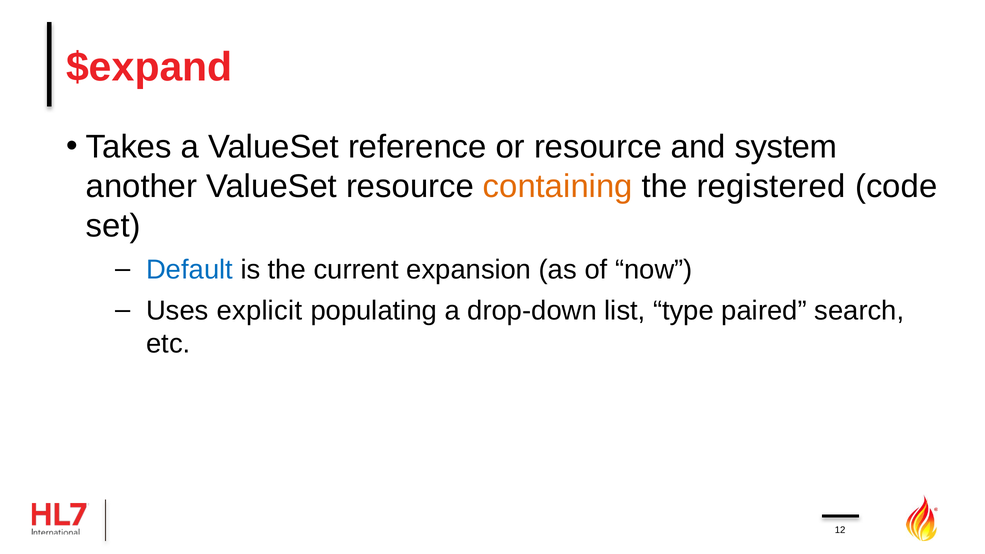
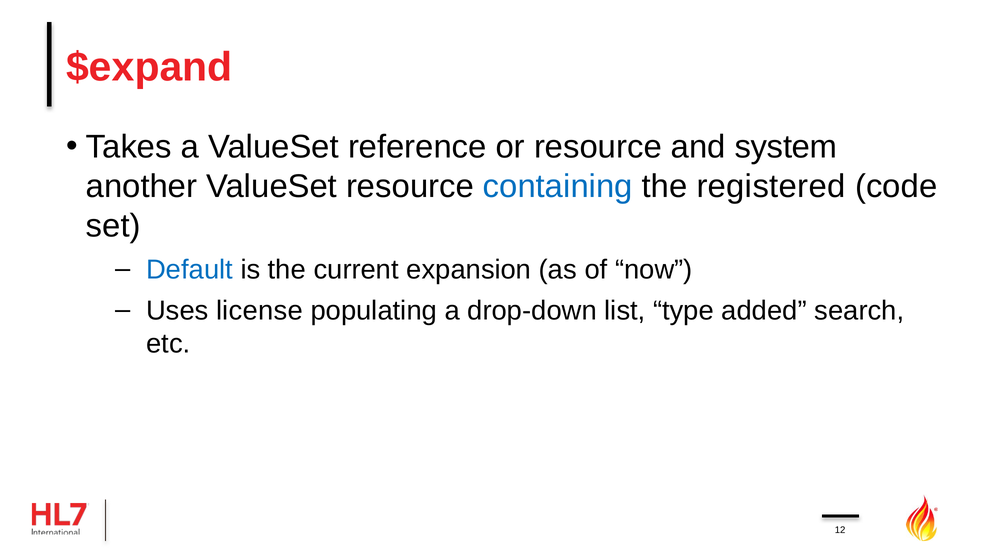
containing colour: orange -> blue (558, 187)
explicit: explicit -> license (259, 311)
paired: paired -> added (764, 311)
